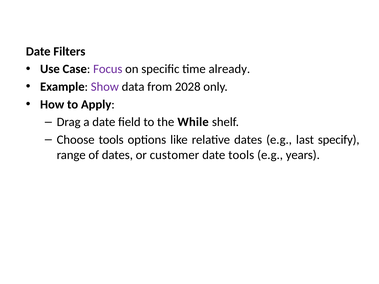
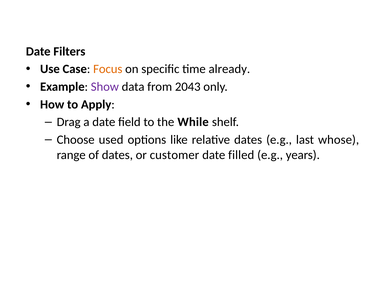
Focus colour: purple -> orange (108, 69)
2028: 2028 -> 2043 (188, 87)
Choose tools: tools -> used (111, 140)
specify: specify -> whose (339, 140)
date tools: tools -> filled (241, 155)
